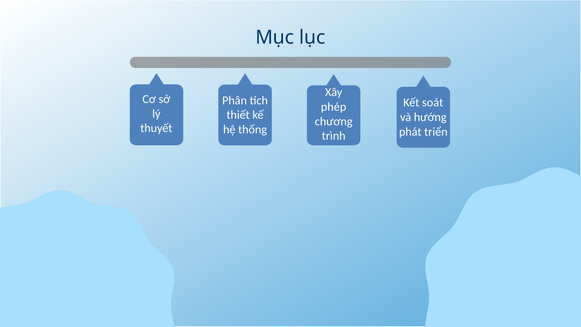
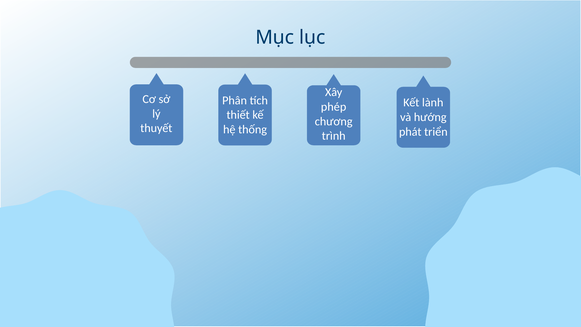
soát: soát -> lành (433, 103)
